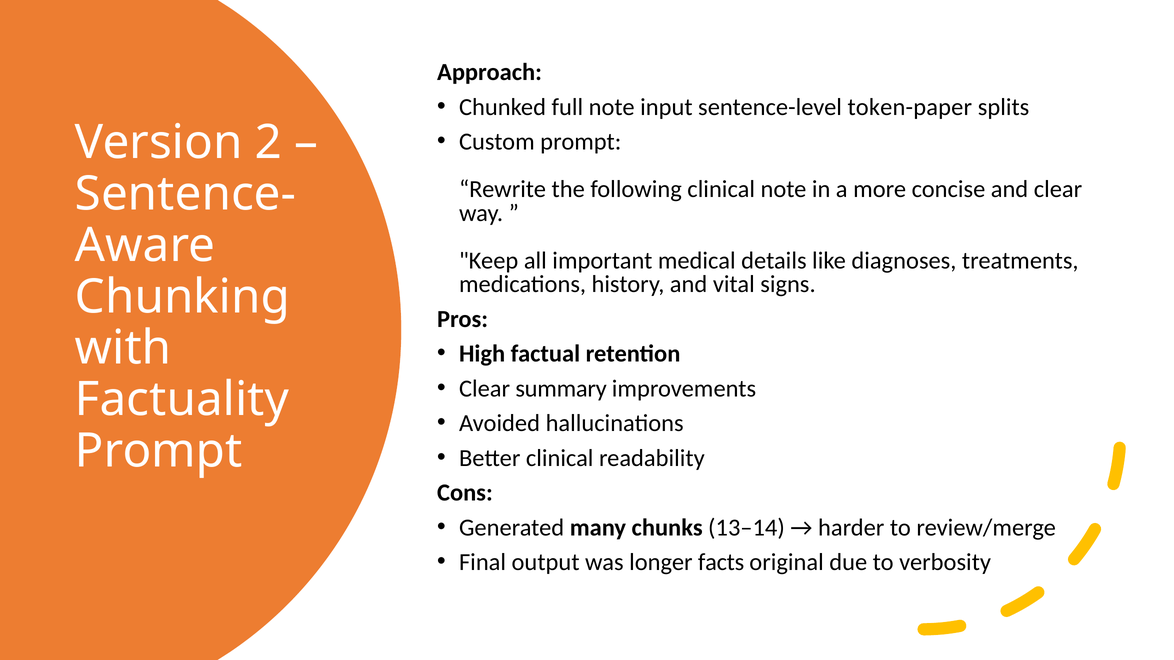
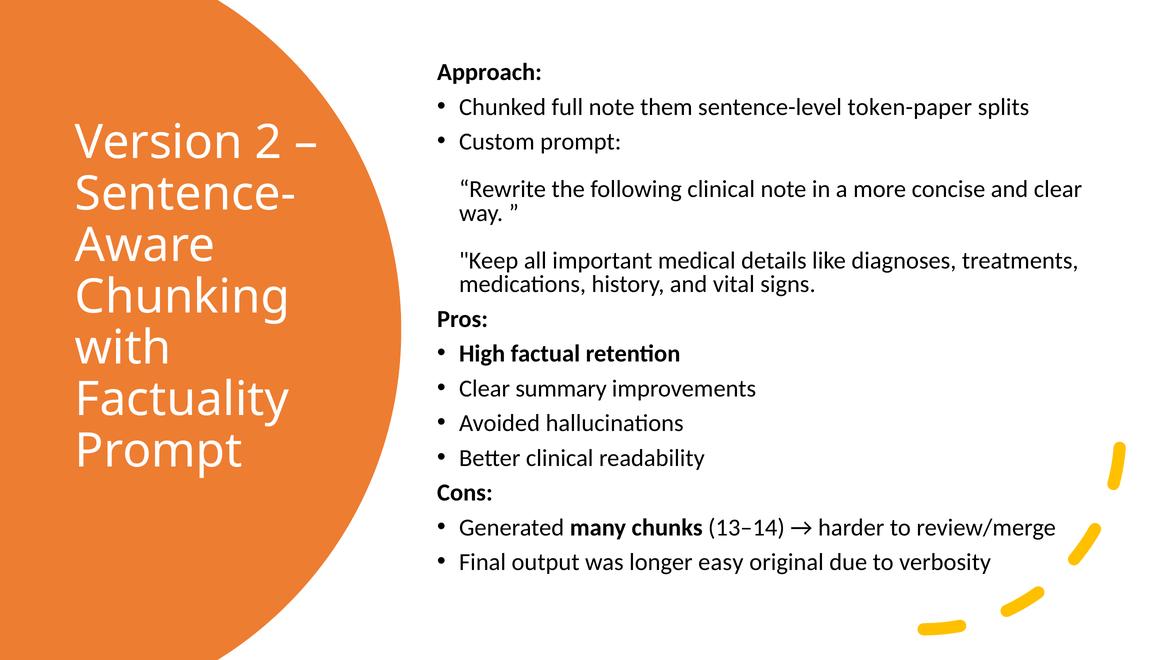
input: input -> them (666, 107)
facts: facts -> easy (721, 563)
